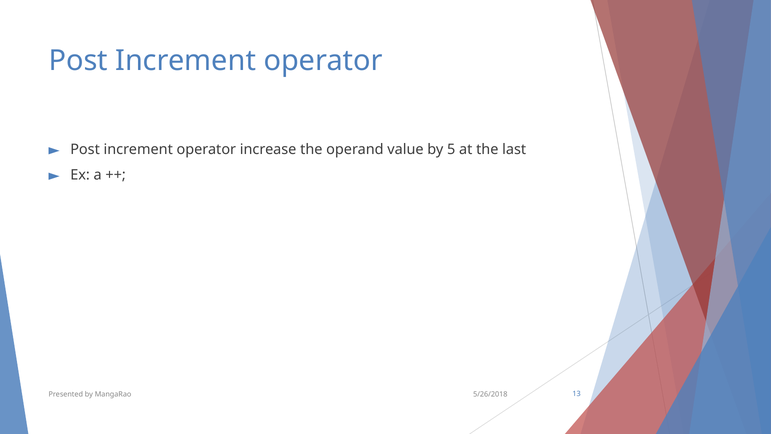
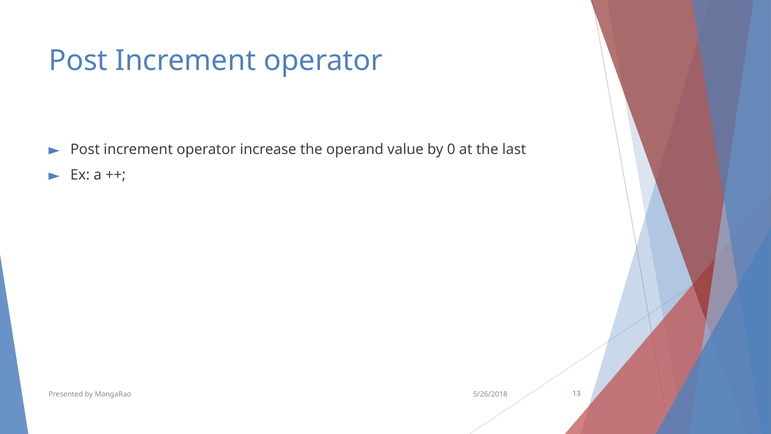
5: 5 -> 0 (451, 149)
